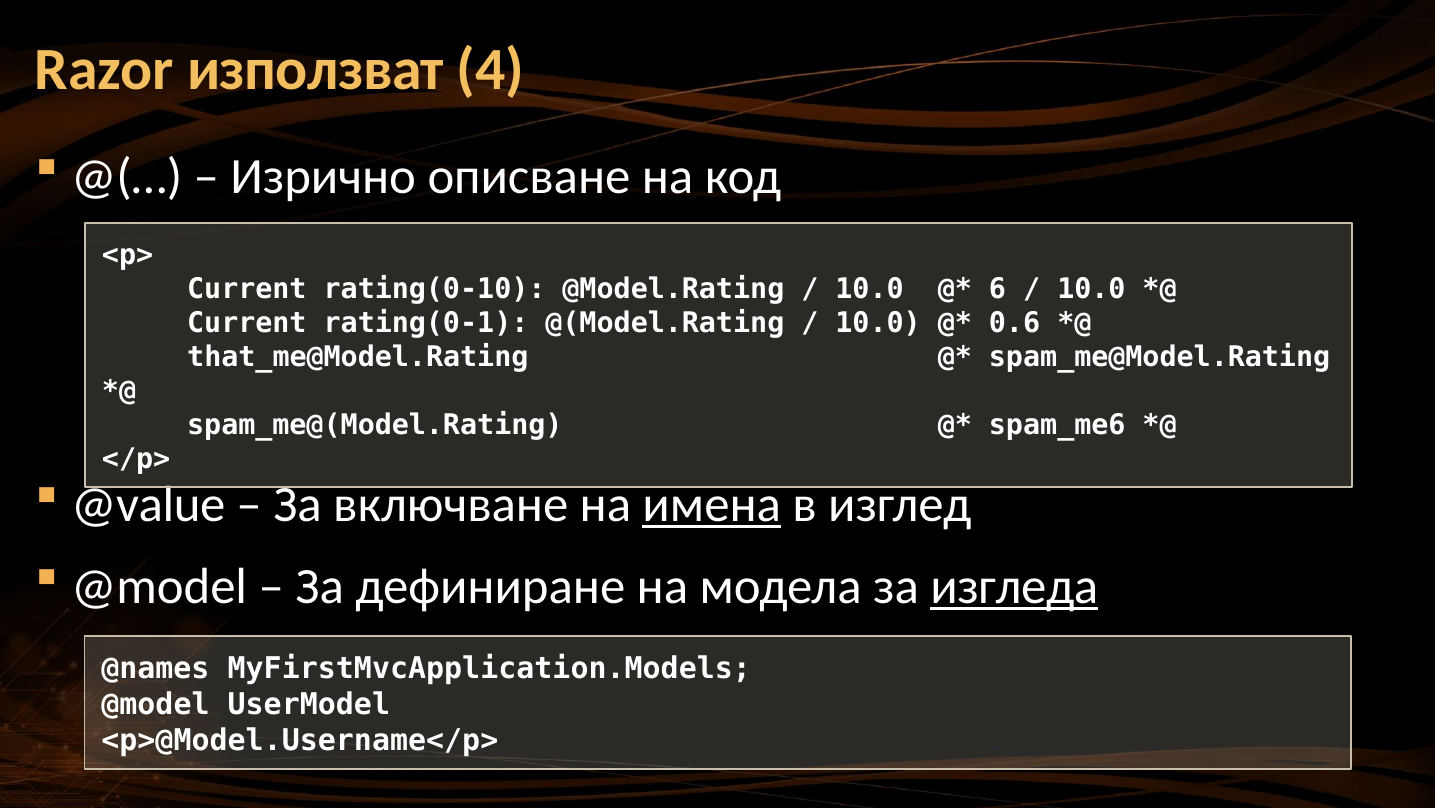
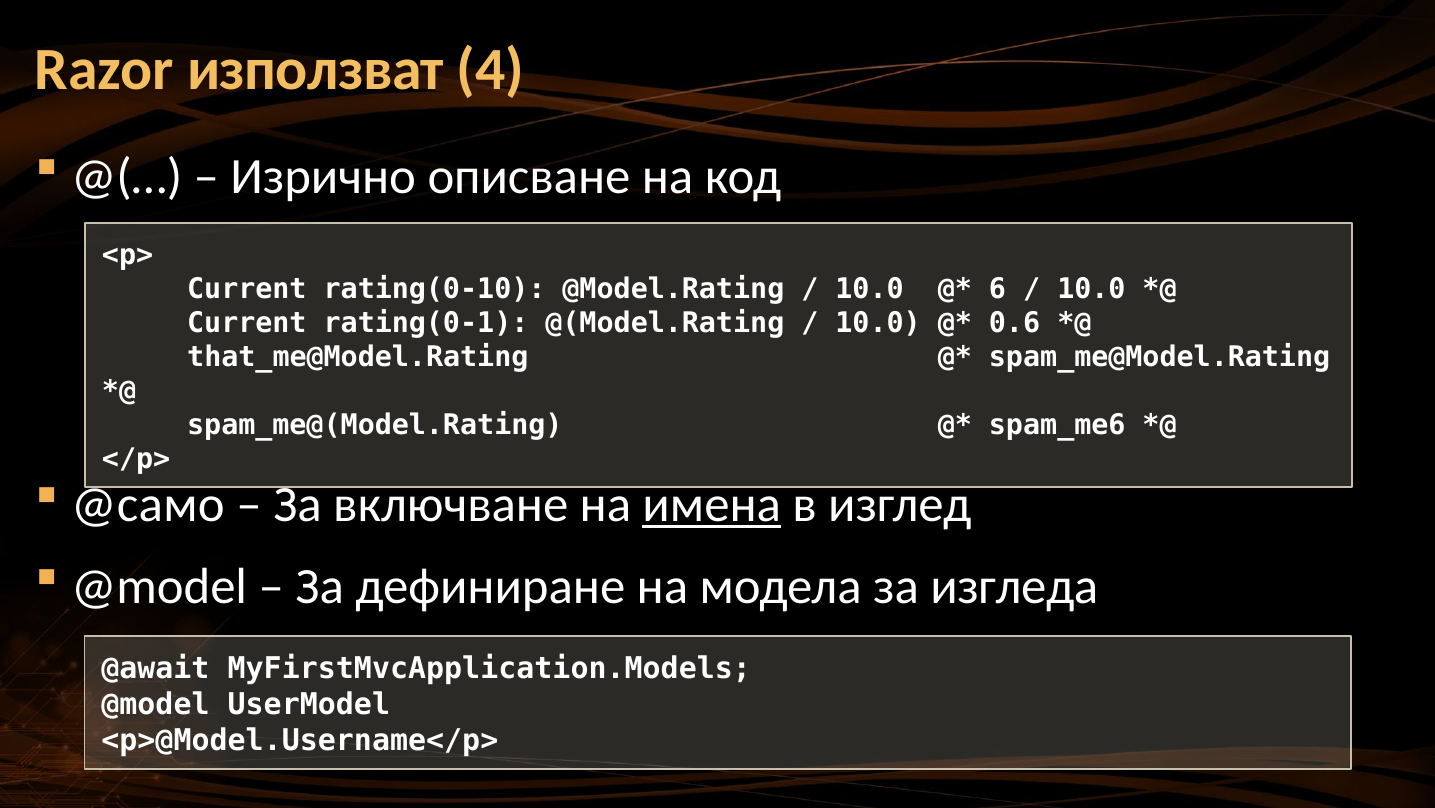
@value: @value -> @само (148, 505)
изгледа underline: present -> none (1014, 587)
@names: @names -> @await (155, 668)
